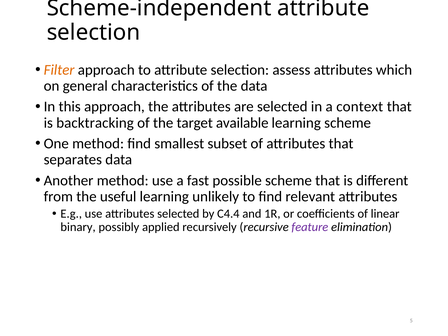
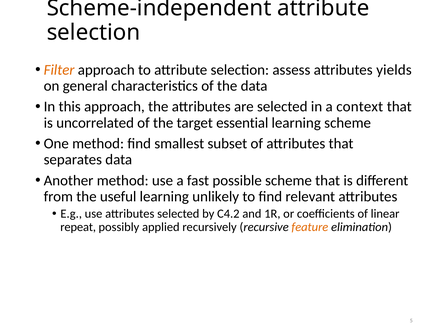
which: which -> yields (394, 70)
backtracking: backtracking -> uncorrelated (95, 123)
available: available -> essential (242, 123)
C4.4: C4.4 -> C4.2 (228, 214)
binary: binary -> repeat (78, 227)
feature colour: purple -> orange (310, 227)
